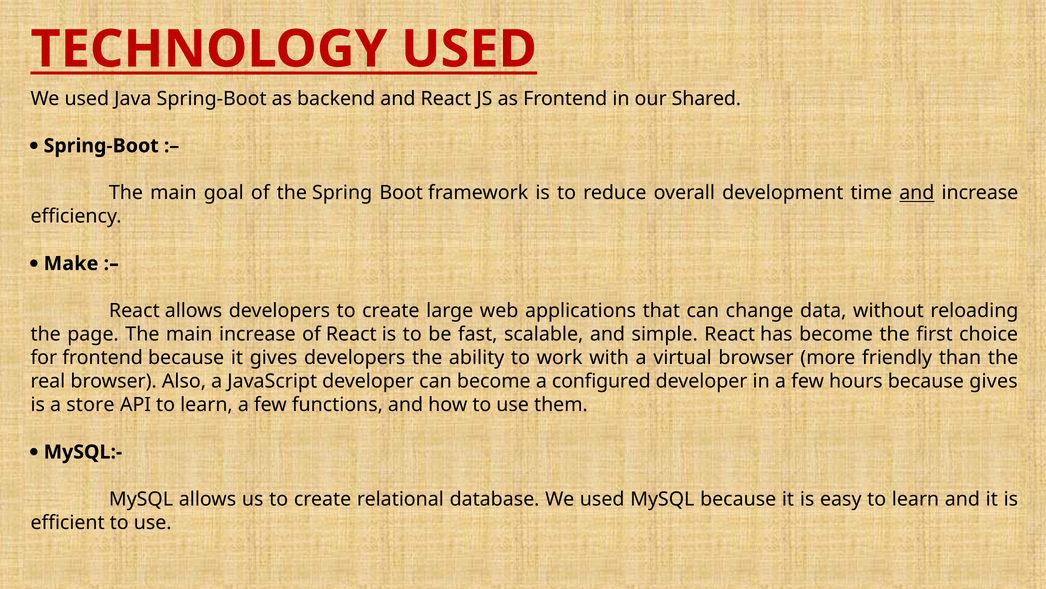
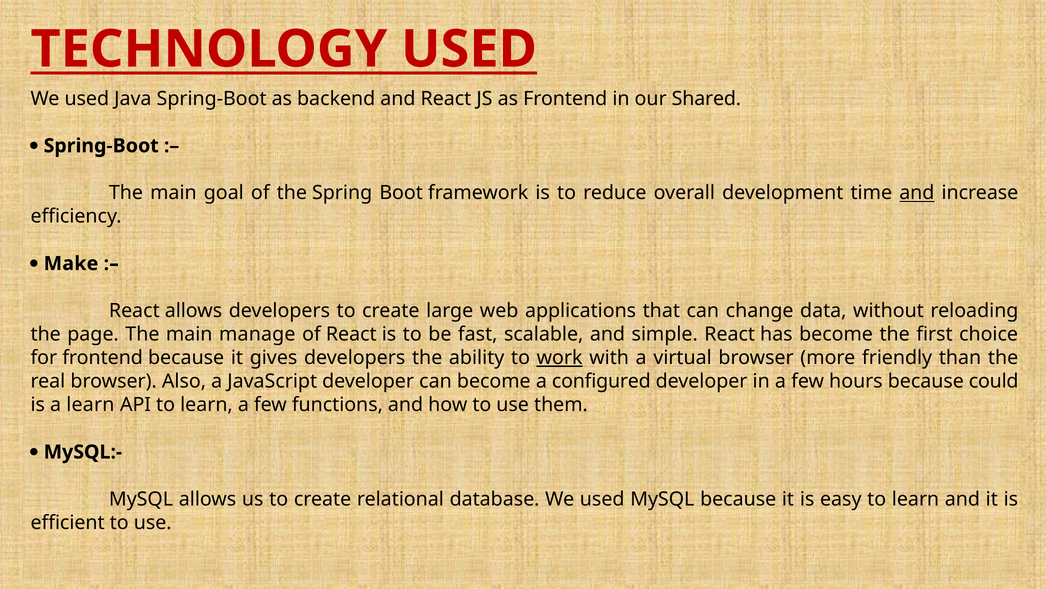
main increase: increase -> manage (257, 334)
work underline: none -> present (560, 357)
because gives: gives -> could (994, 381)
a store: store -> learn (90, 405)
